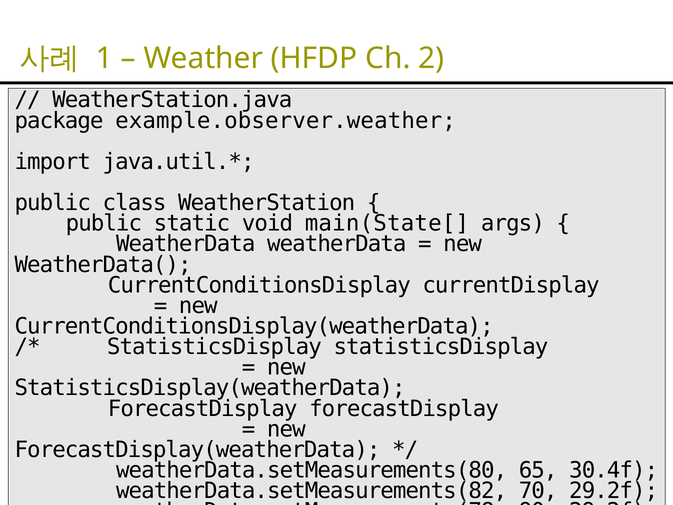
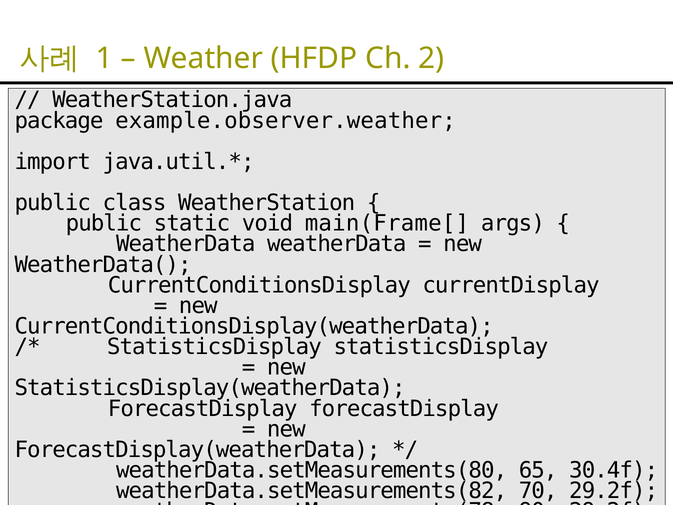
main(State[: main(State[ -> main(Frame[ (387, 223)
